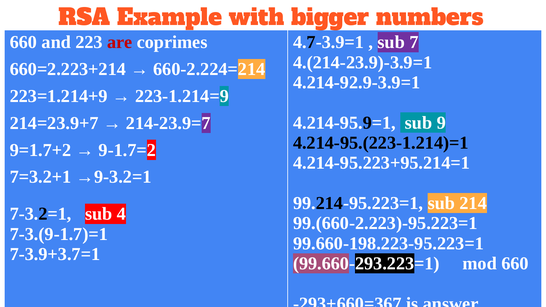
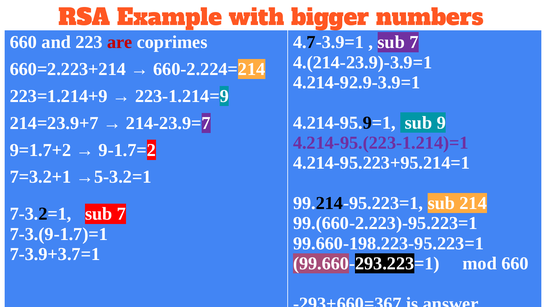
4.214-95.(223-1.214)=1 colour: black -> purple (381, 143)
→9-3.2=1: →9-3.2=1 -> →5-3.2=1 (114, 177)
7-3.2=1 sub 4: 4 -> 7 (122, 214)
